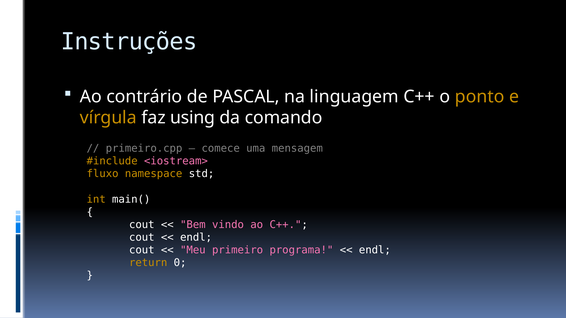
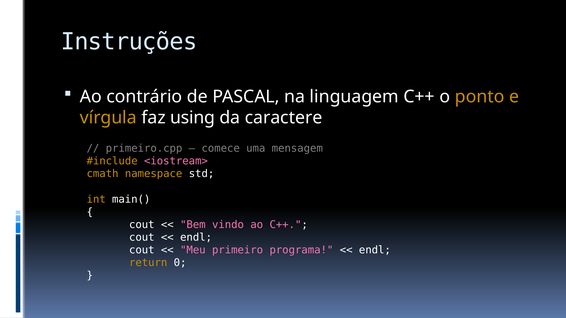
comando: comando -> caractere (284, 118)
fluxo: fluxo -> cmath (103, 174)
